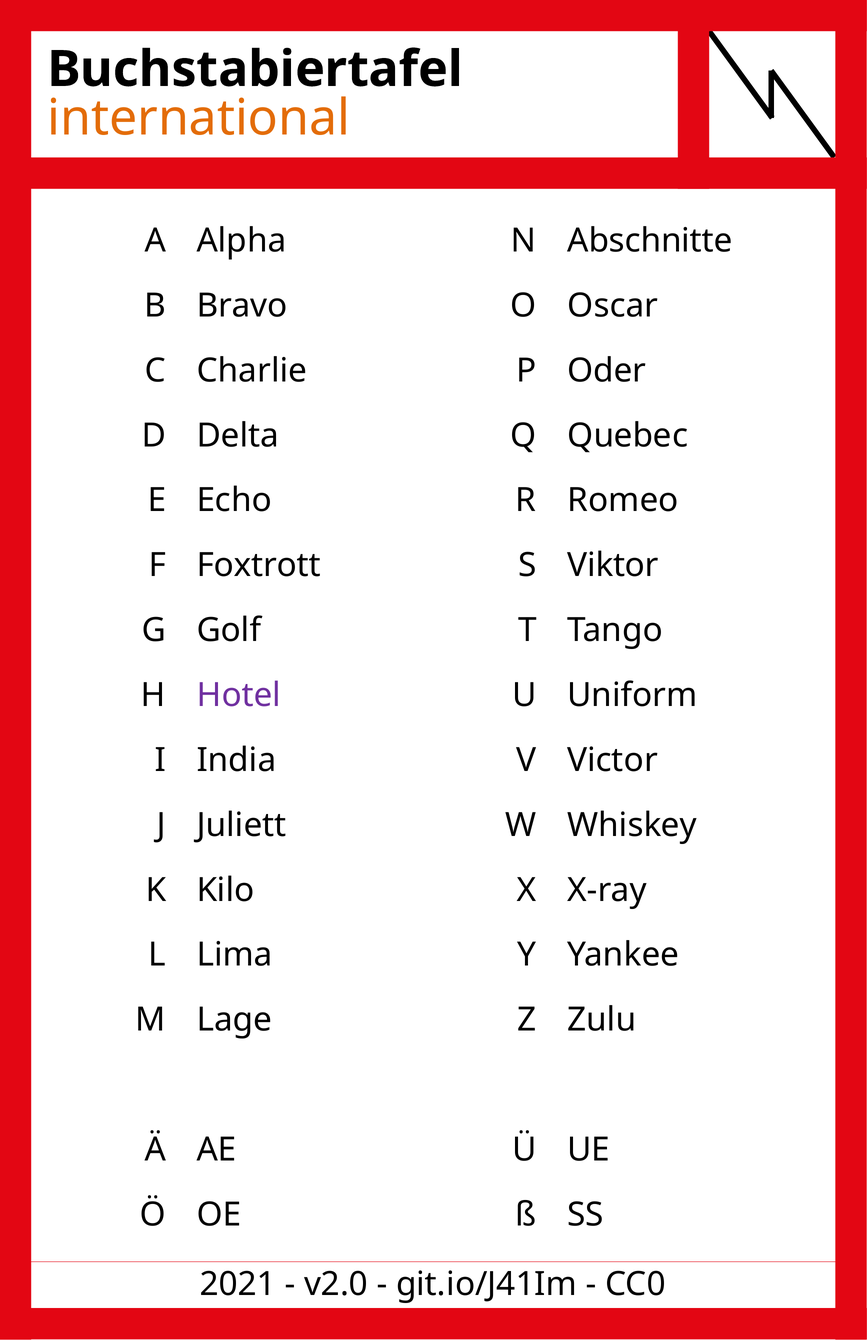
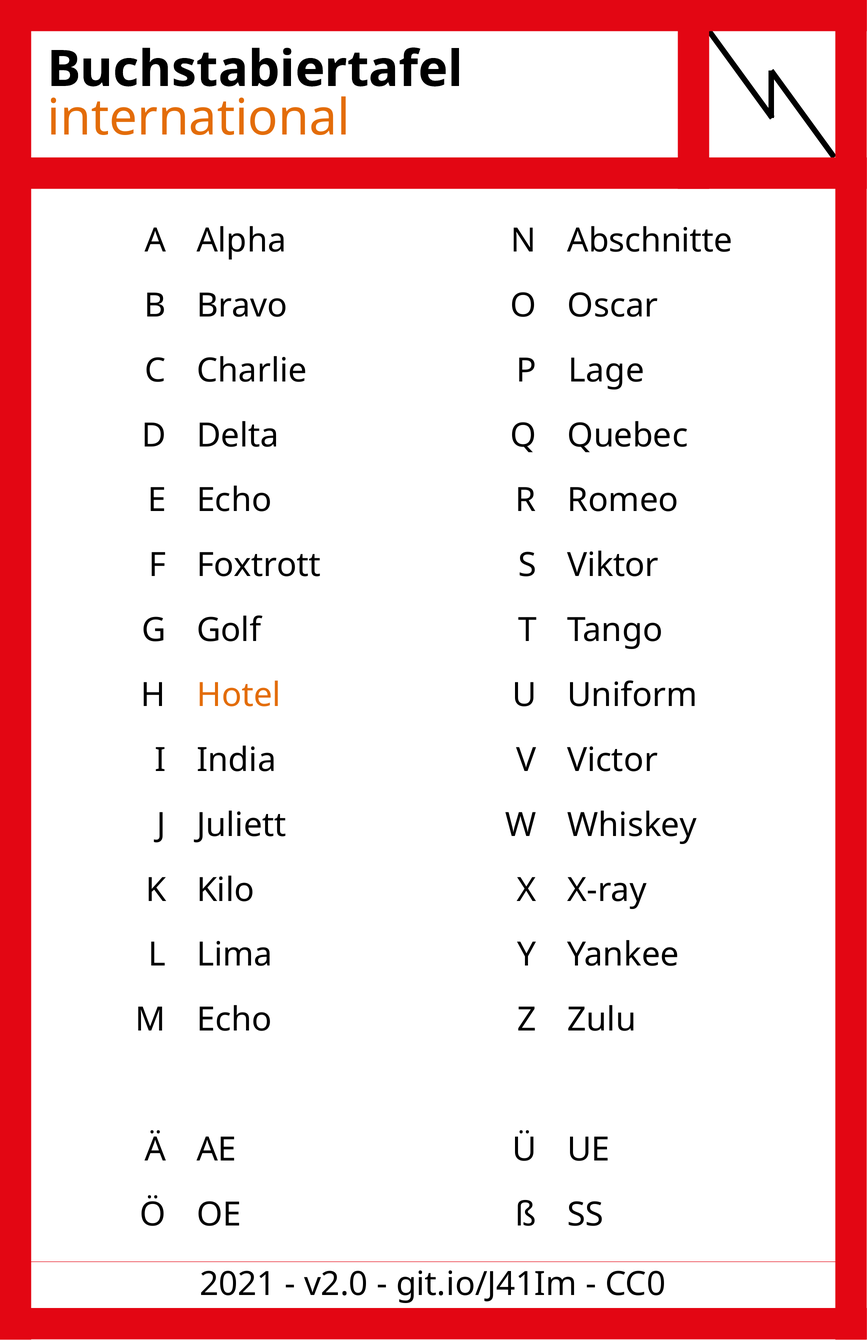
Oder: Oder -> Lage (606, 371)
Hotel colour: purple -> orange (239, 695)
M Lage: Lage -> Echo (235, 1020)
